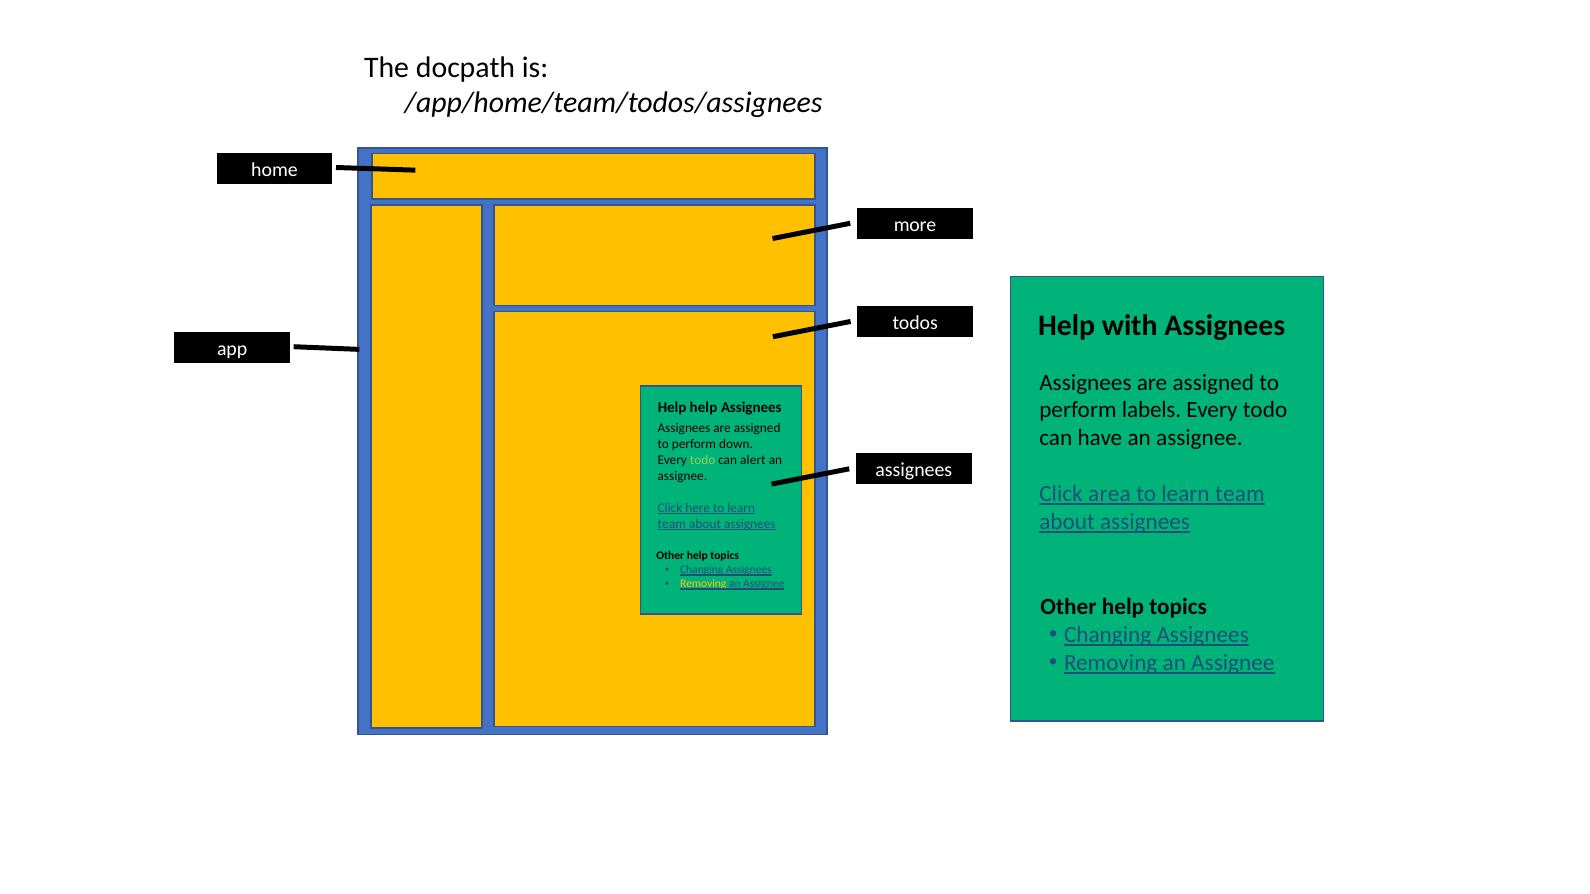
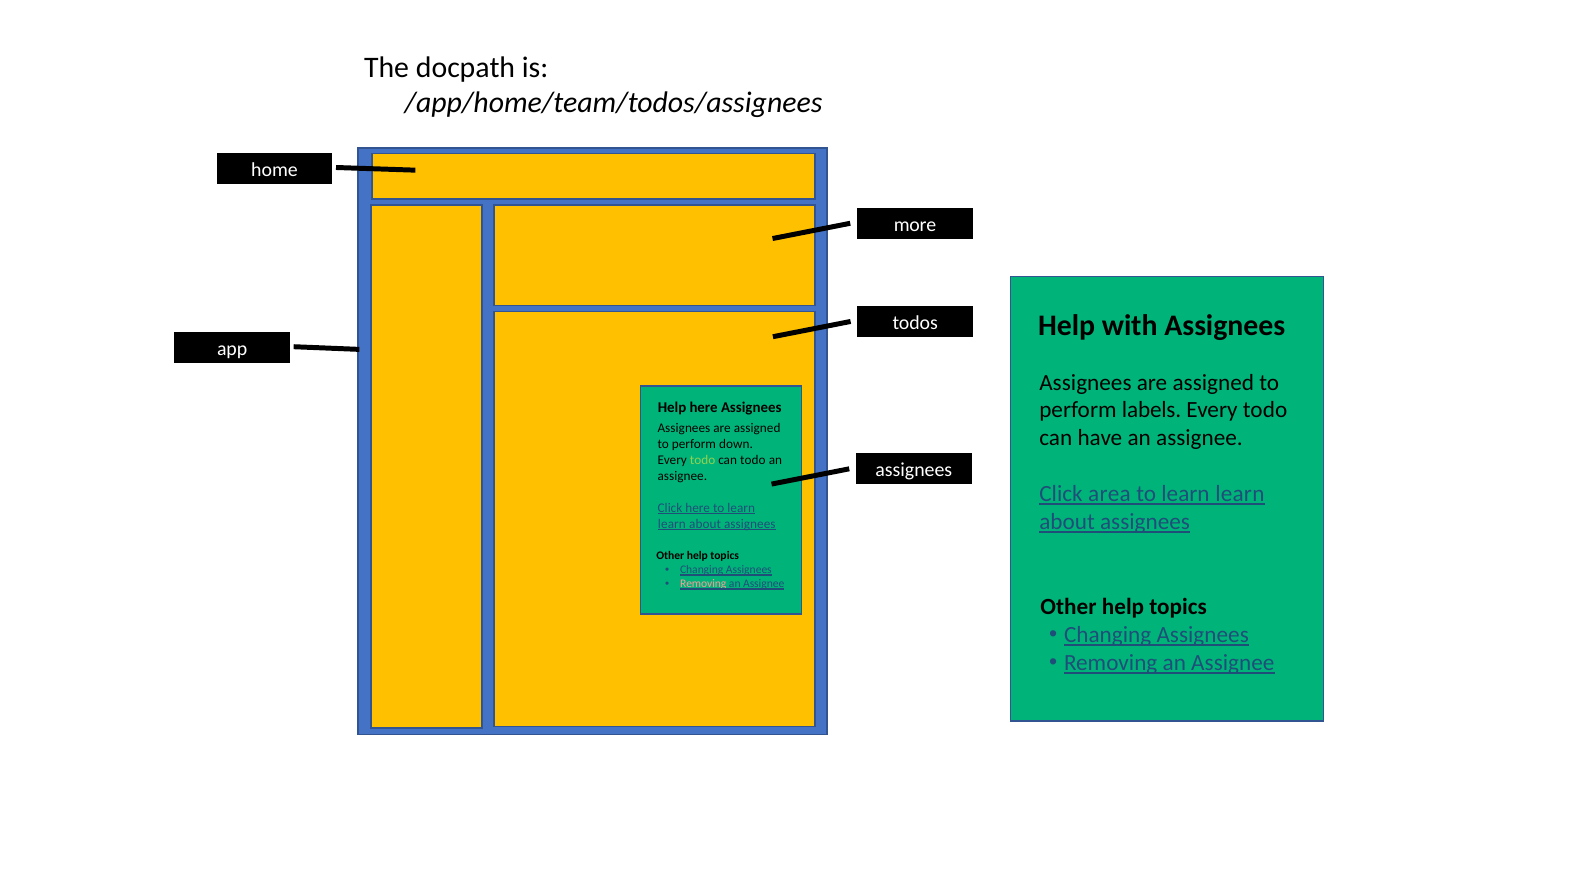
Help help: help -> here (704, 408)
can alert: alert -> todo (753, 460)
team: team -> learn (1240, 494)
team: team -> learn (672, 524)
Removing colour: yellow -> pink (703, 584)
